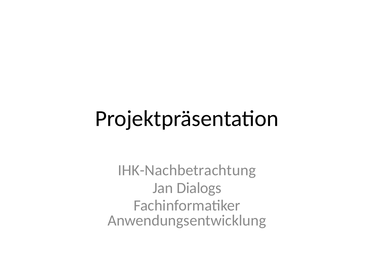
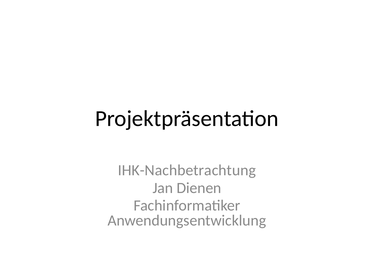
Dialogs: Dialogs -> Dienen (199, 188)
